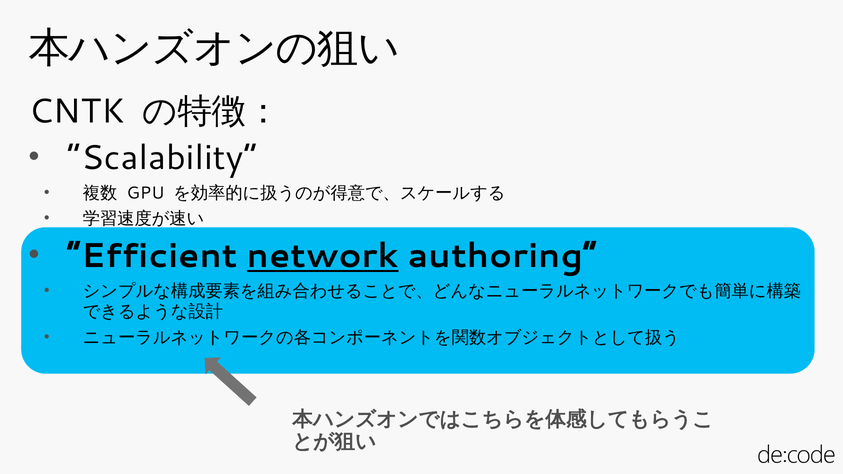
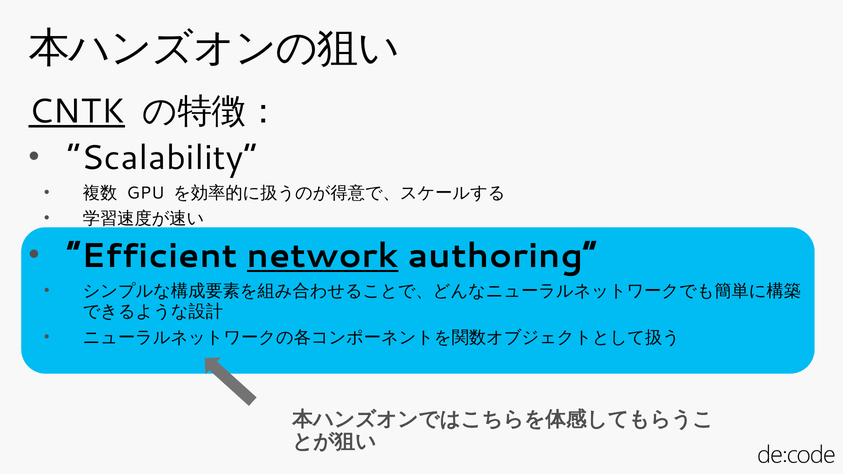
CNTK underline: none -> present (77, 111)
